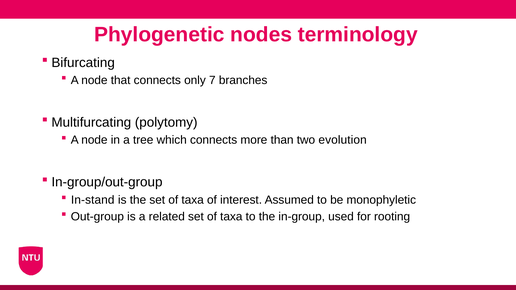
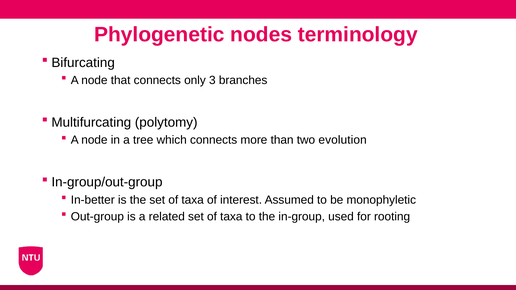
7: 7 -> 3 (212, 80)
In-stand: In-stand -> In-better (93, 200)
